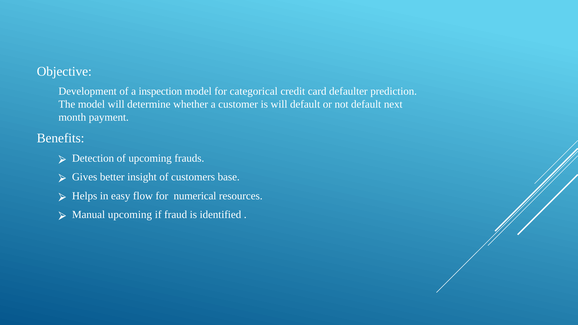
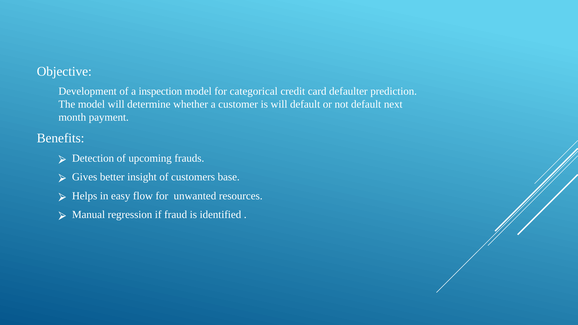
numerical: numerical -> unwanted (195, 196)
Manual upcoming: upcoming -> regression (130, 215)
